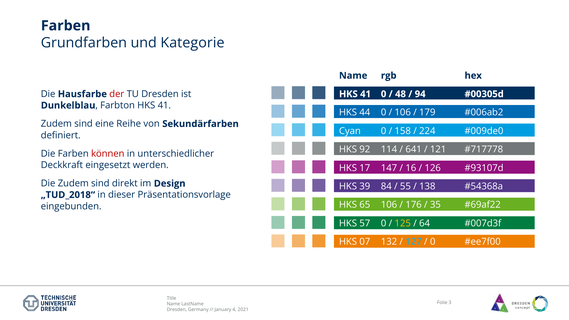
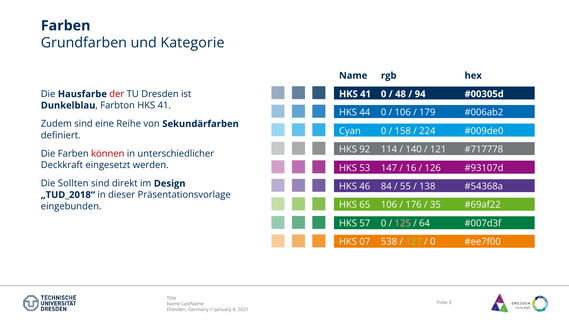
641: 641 -> 140 (414, 149)
17: 17 -> 53 (365, 168)
Die Zudem: Zudem -> Sollten (73, 184)
39: 39 -> 46 (365, 186)
125 colour: yellow -> pink (403, 223)
132: 132 -> 538 (389, 242)
127 colour: light blue -> light green (414, 242)
